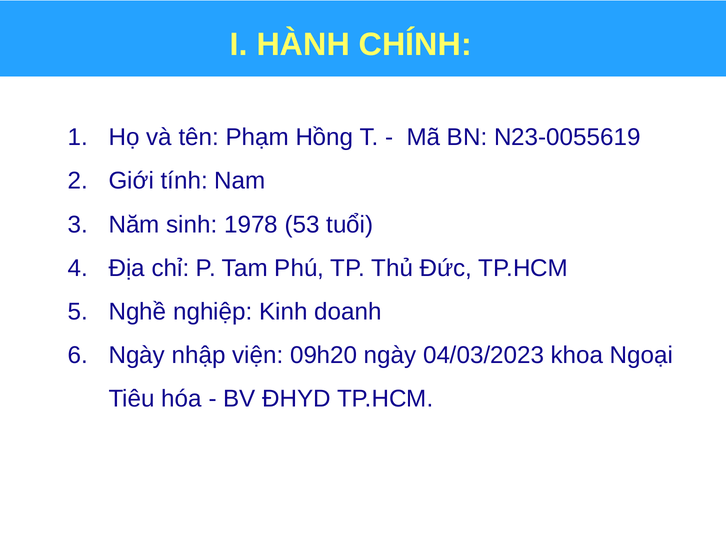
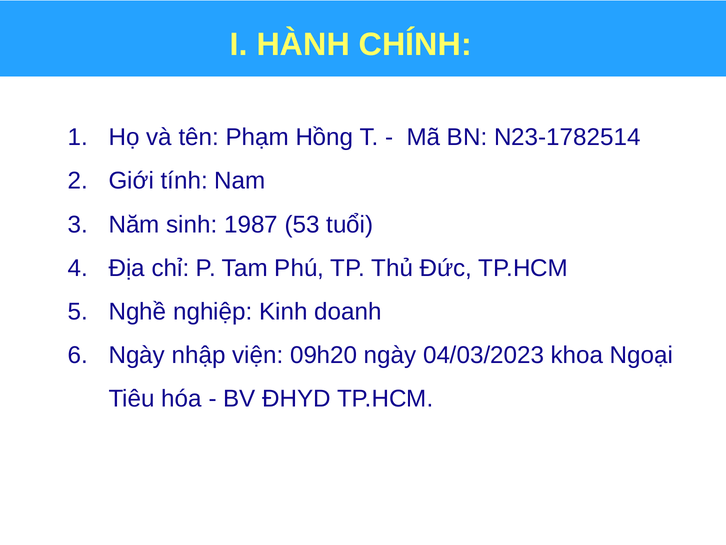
N23-0055619: N23-0055619 -> N23-1782514 (567, 137)
1978: 1978 -> 1987 (251, 224)
